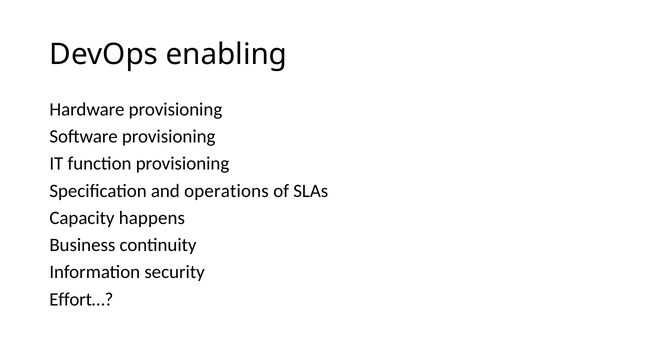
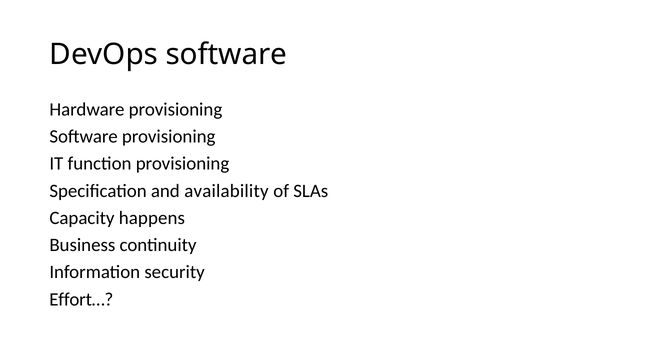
DevOps enabling: enabling -> software (226, 54)
operations: operations -> availability (226, 191)
